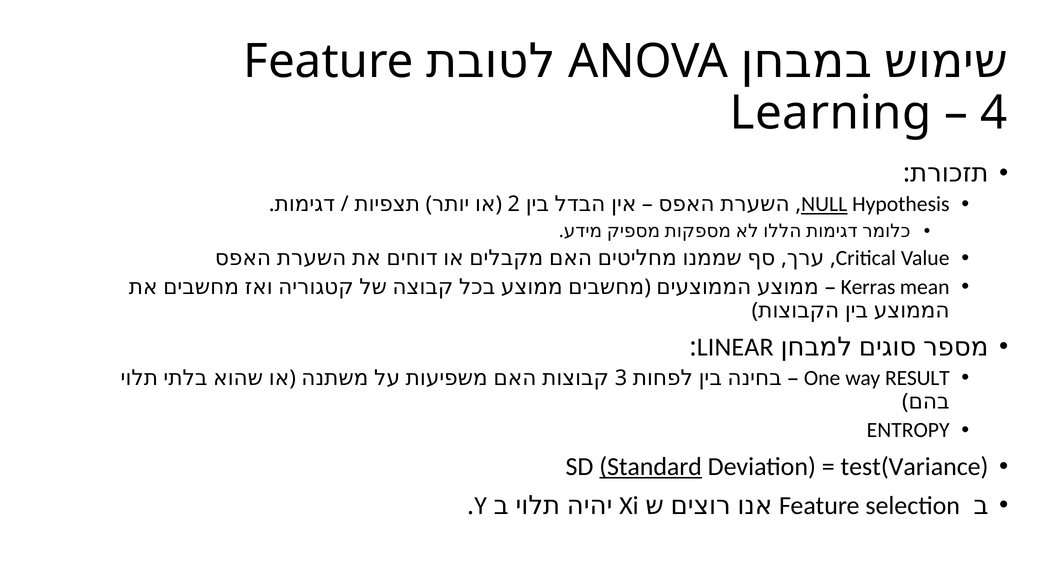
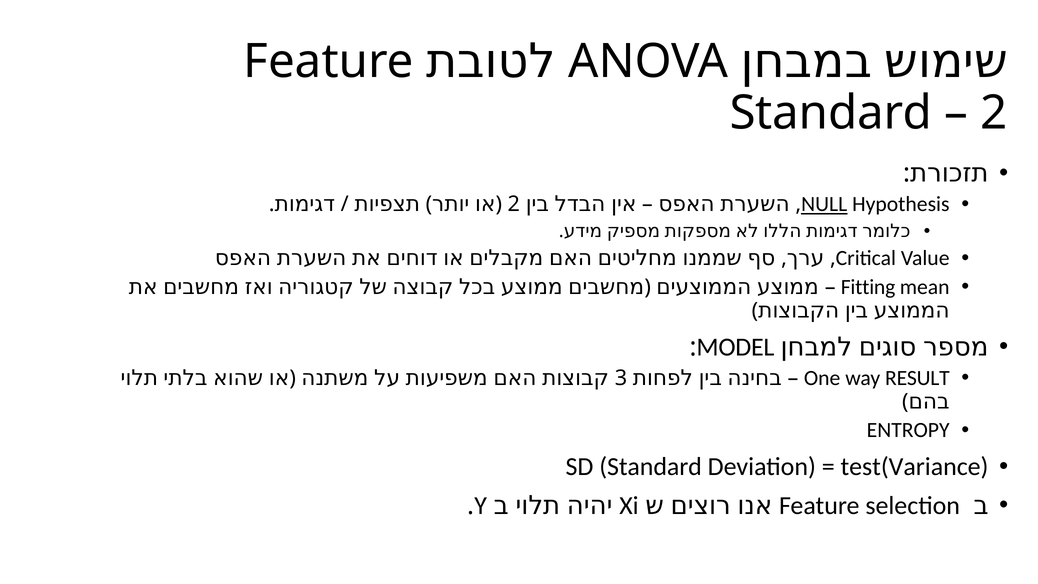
Learning: Learning -> Standard (831, 113)
4: 4 -> 2 (994, 113)
Kerras: Kerras -> Fitting (868, 287)
LINEAR: LINEAR -> MODEL (735, 347)
Standard underline: present -> none (651, 467)
